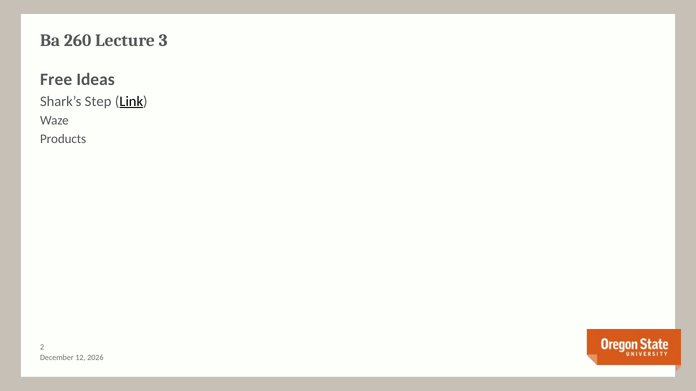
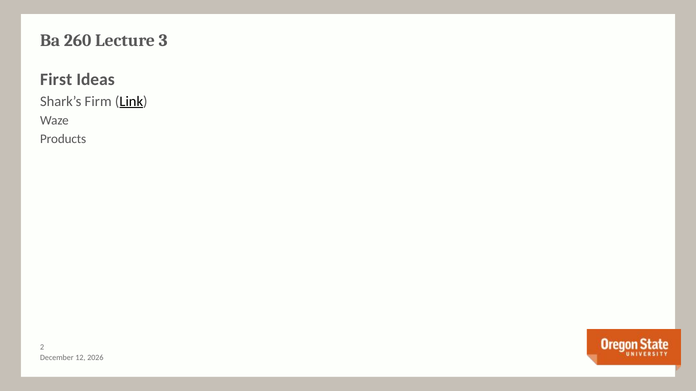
Free: Free -> First (56, 80)
Step: Step -> Firm (98, 101)
